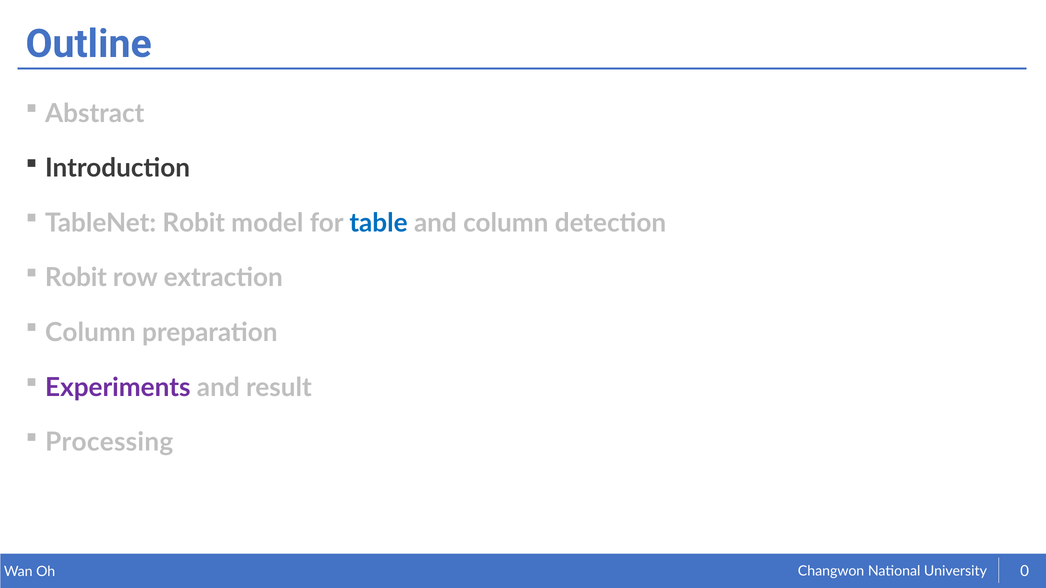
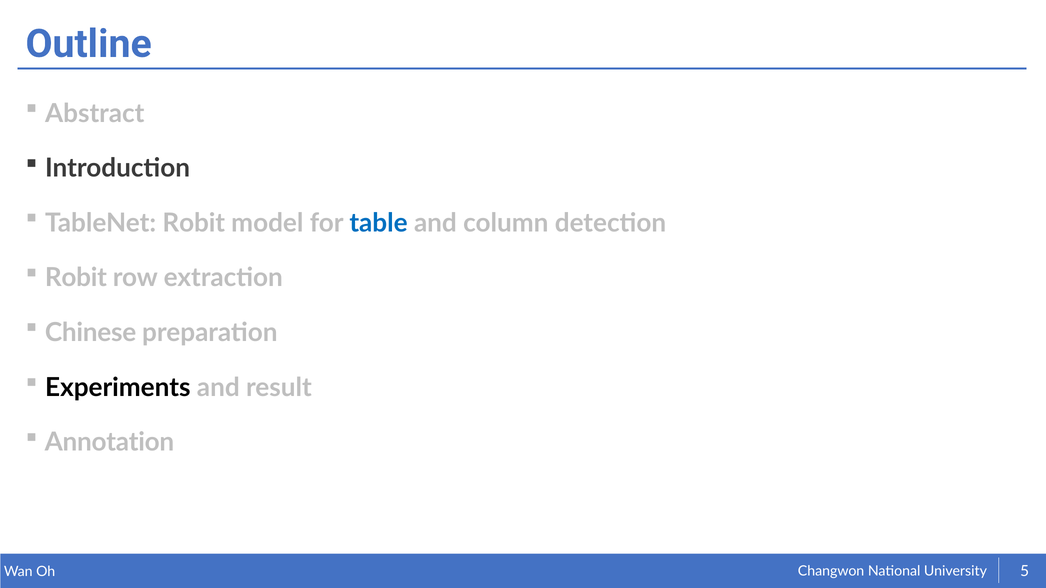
Column: Column -> Chinese (91, 333)
Experiments colour: purple -> black (118, 388)
Processing: Processing -> Annotation (109, 442)
0: 0 -> 5 (1025, 571)
